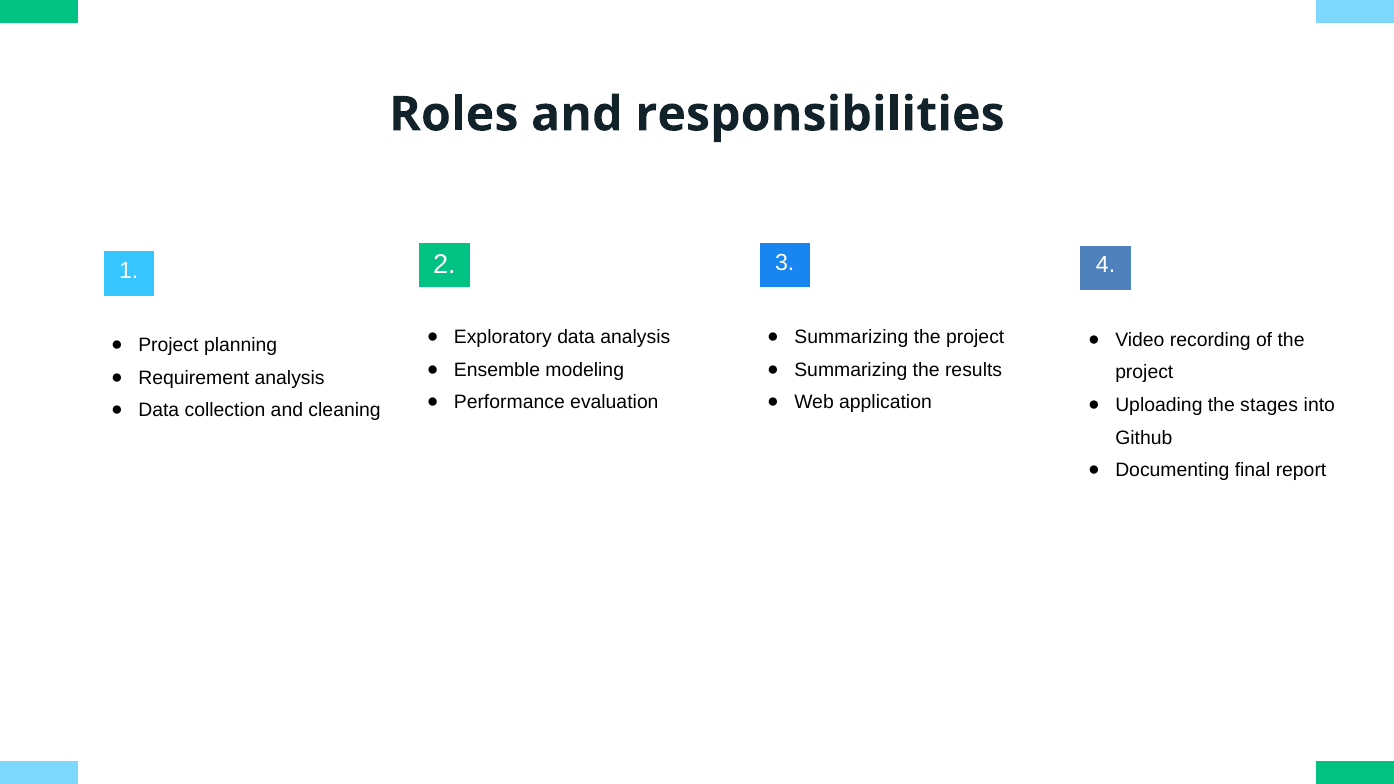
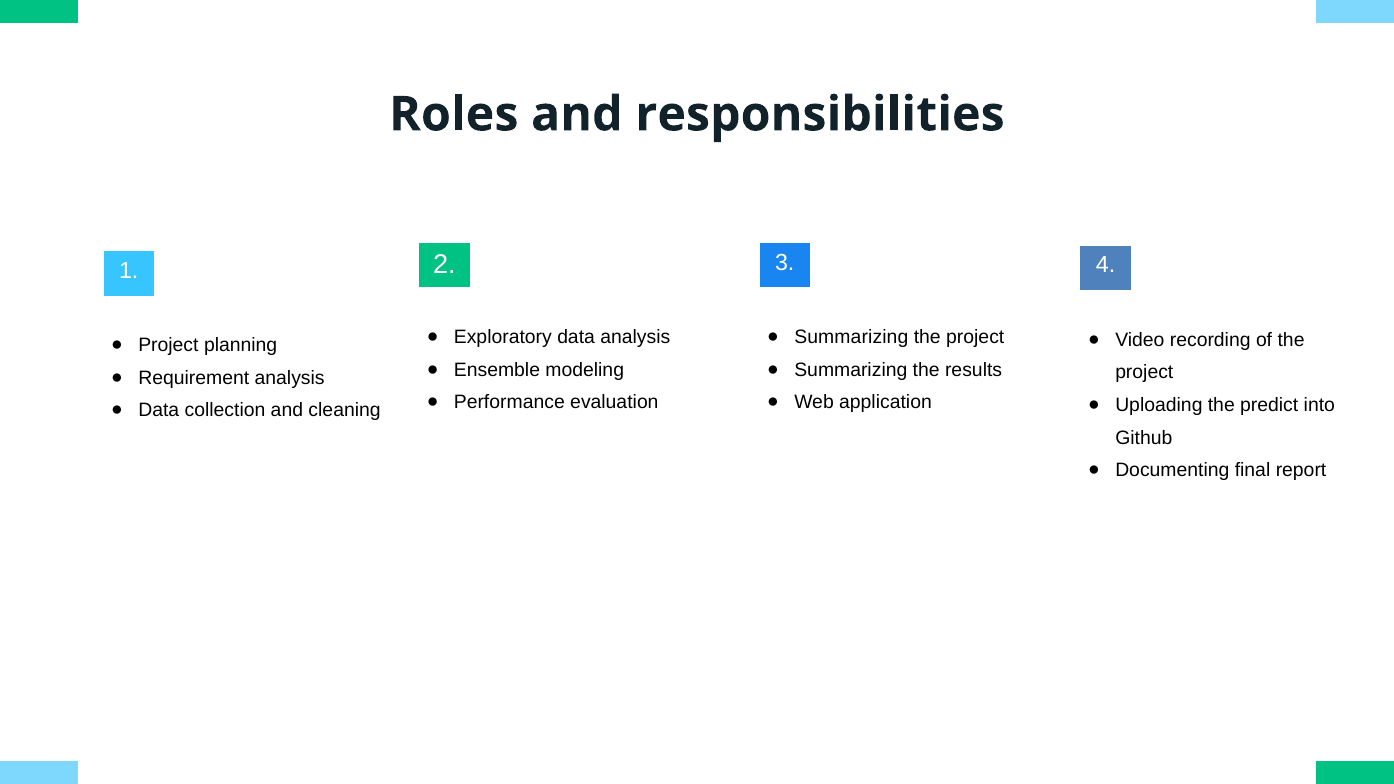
stages: stages -> predict (1269, 405)
